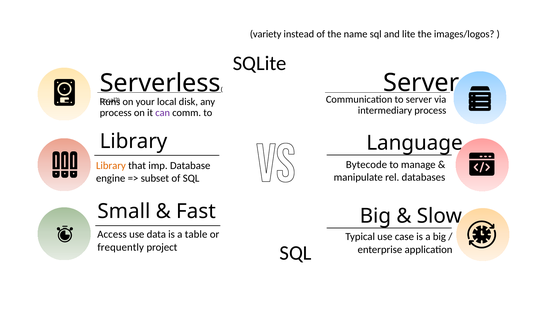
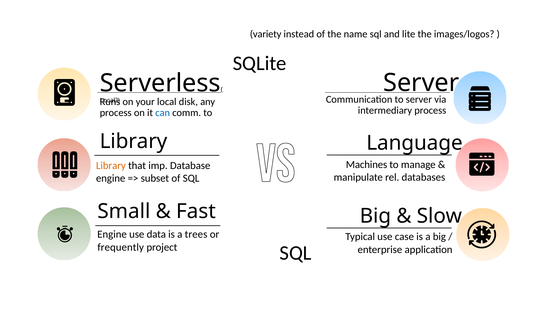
can colour: purple -> blue (163, 113)
Bytecode: Bytecode -> Machines (367, 165)
Access: Access -> Engine (112, 234)
table: table -> trees (196, 234)
